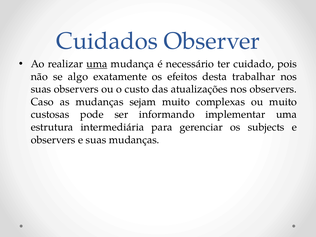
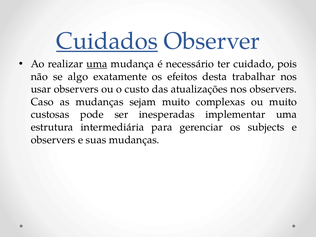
Cuidados underline: none -> present (107, 41)
suas: suas -> usar (41, 89)
informando: informando -> inesperadas (167, 114)
